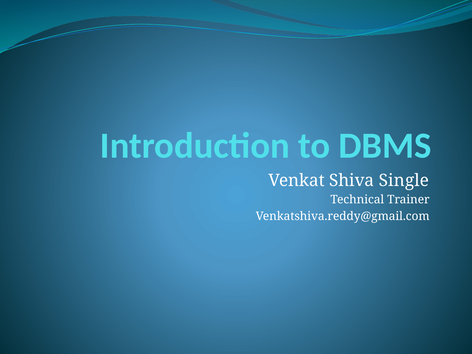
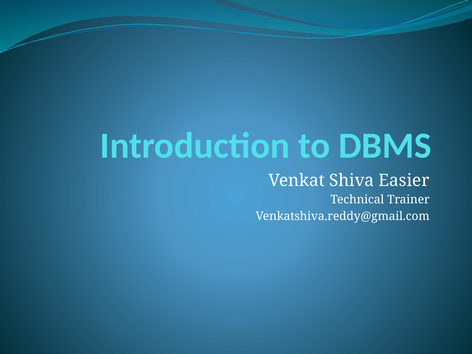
Single: Single -> Easier (404, 180)
